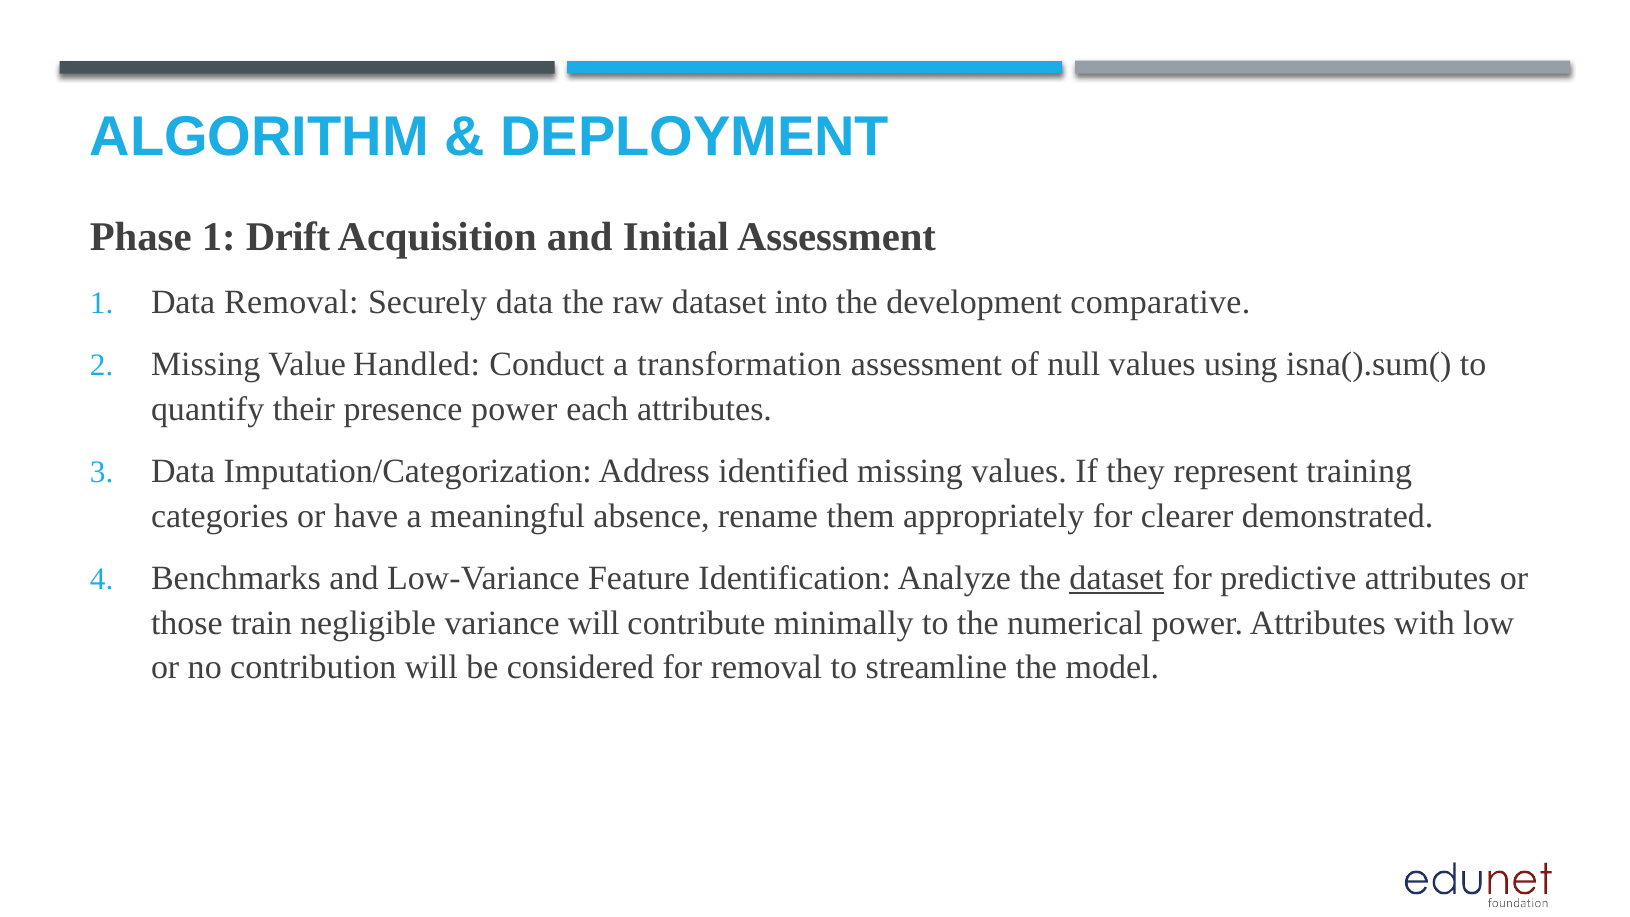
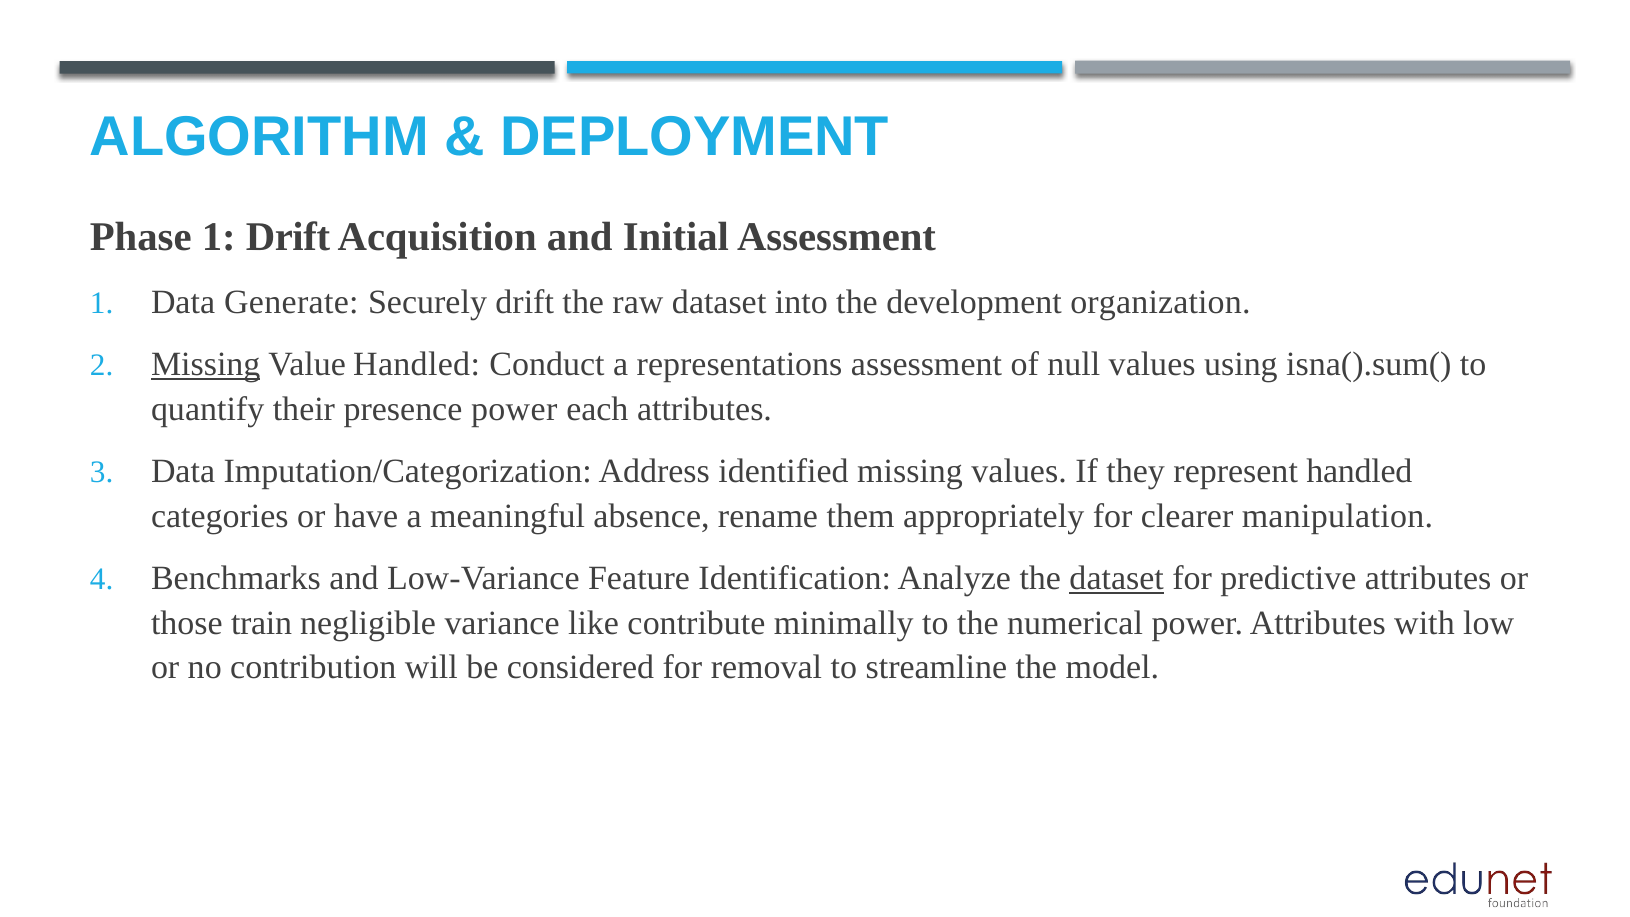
Data Removal: Removal -> Generate (291, 303)
Securely data: data -> drift (525, 303)
comparative: comparative -> organization (1160, 303)
Missing underline: none -> present (206, 364)
transformation: transformation -> representations (740, 364)
represent training: training -> handled (1359, 471)
demonstrated: demonstrated -> manipulation (1337, 516)
variance will: will -> like (594, 623)
